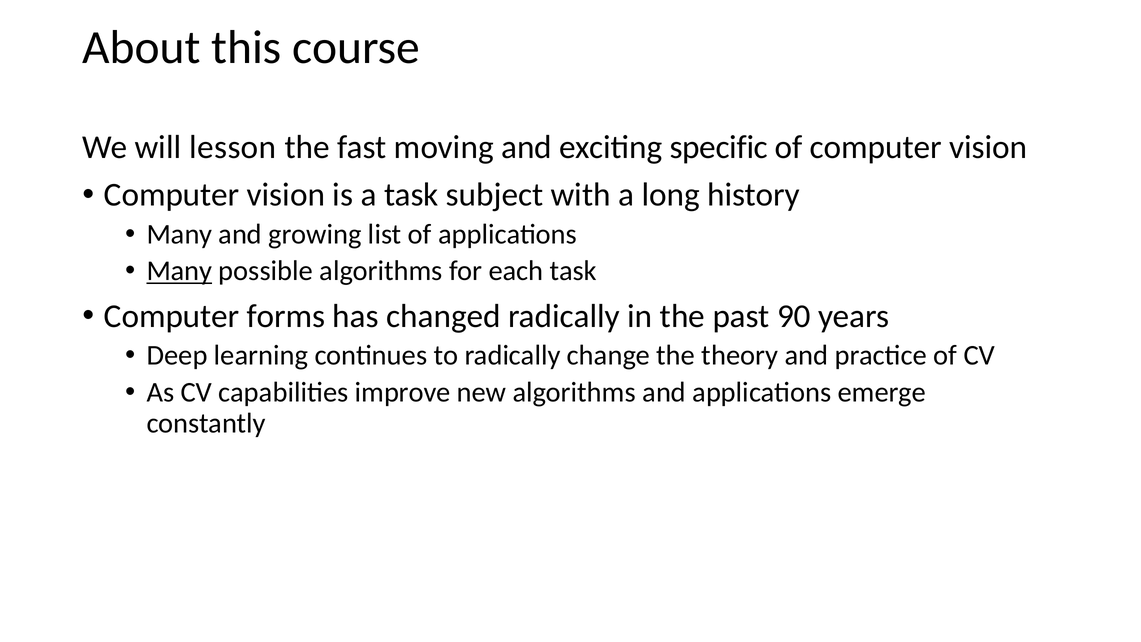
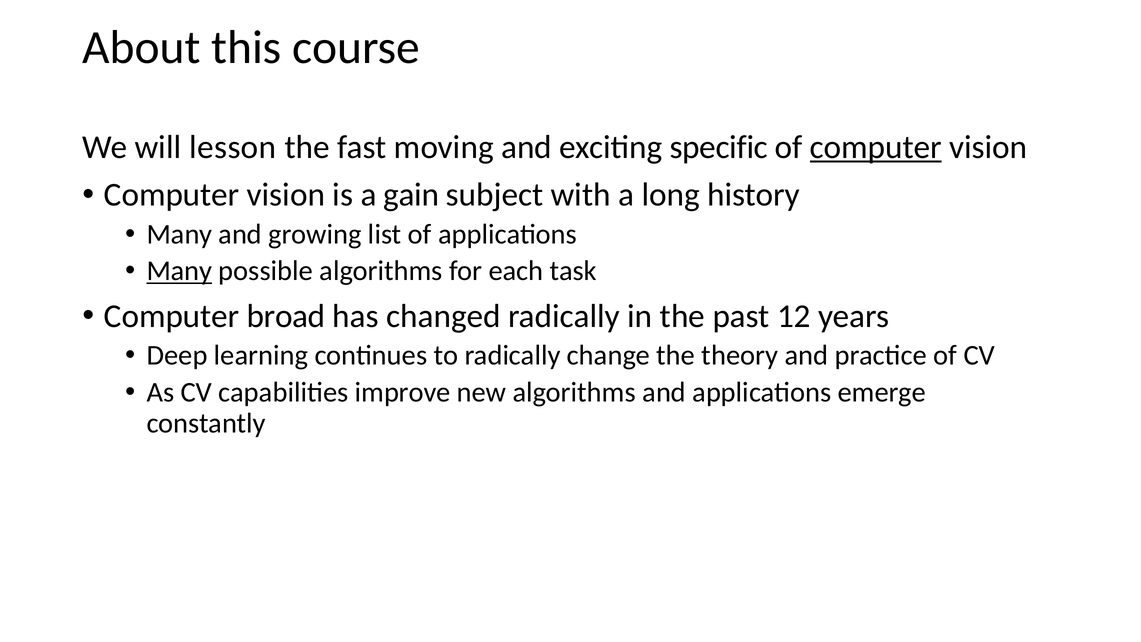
computer underline: none -> present (876, 147)
a task: task -> gain (411, 195)
forms: forms -> broad (286, 316)
90: 90 -> 12 (794, 316)
